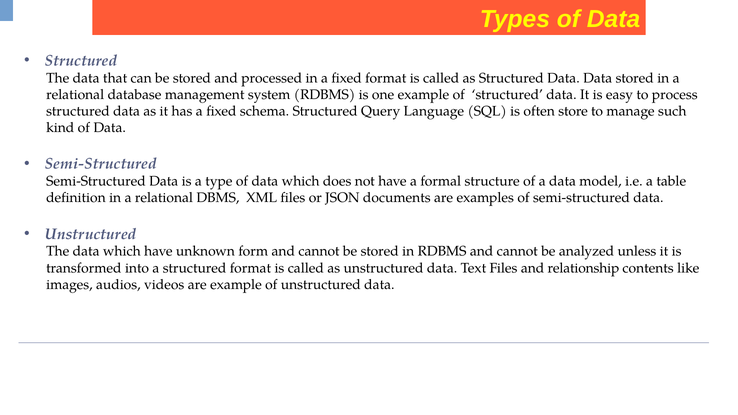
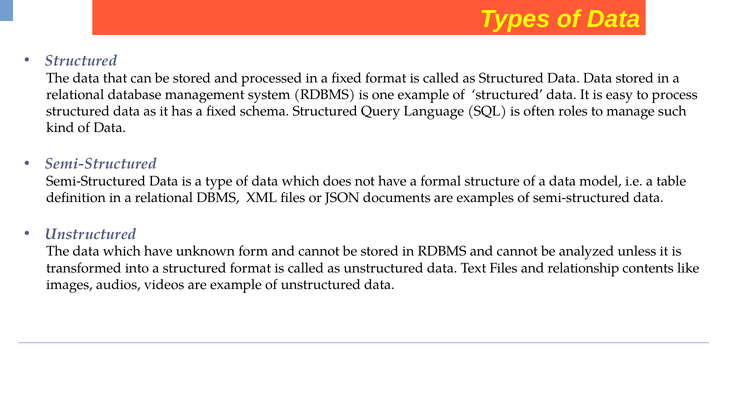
store: store -> roles (573, 111)
